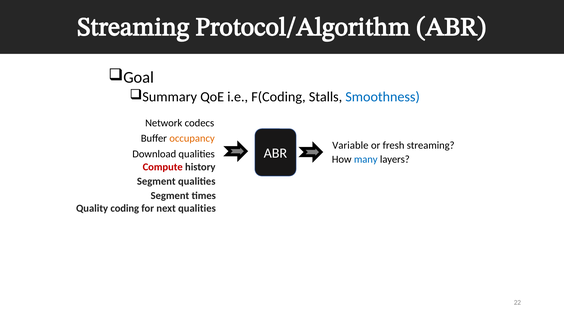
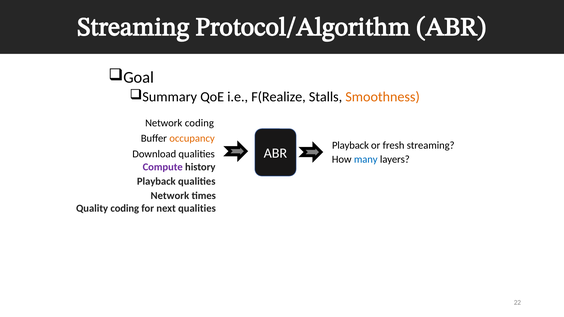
F(Coding: F(Coding -> F(Realize (278, 97)
Smoothness colour: blue -> orange (383, 97)
Network codecs: codecs -> coding (199, 123)
Variable: Variable -> Playback (350, 146)
Compute colour: red -> purple (163, 167)
Segment: Segment -> Playback (156, 181)
Segment: Segment -> Network (170, 196)
